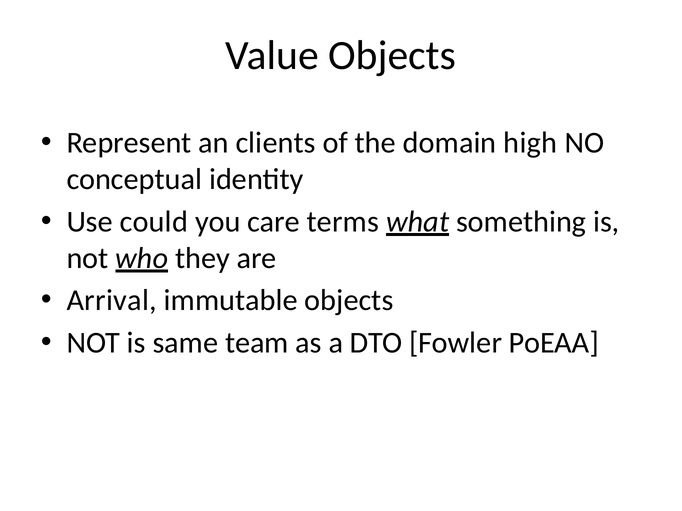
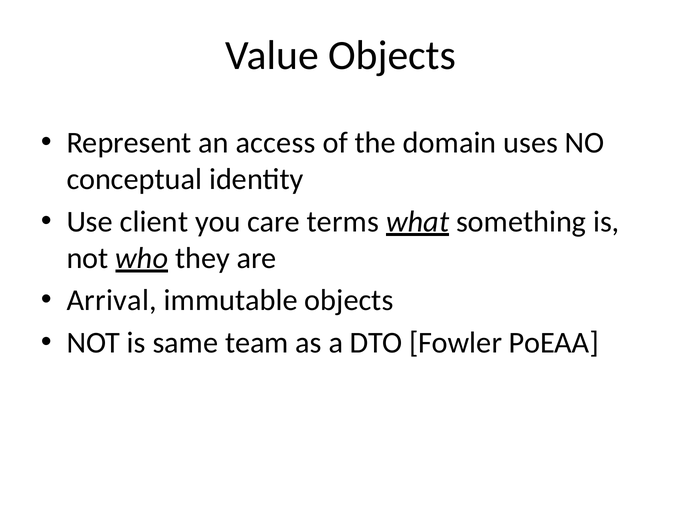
clients: clients -> access (276, 143)
high: high -> uses (531, 143)
could: could -> client (154, 222)
